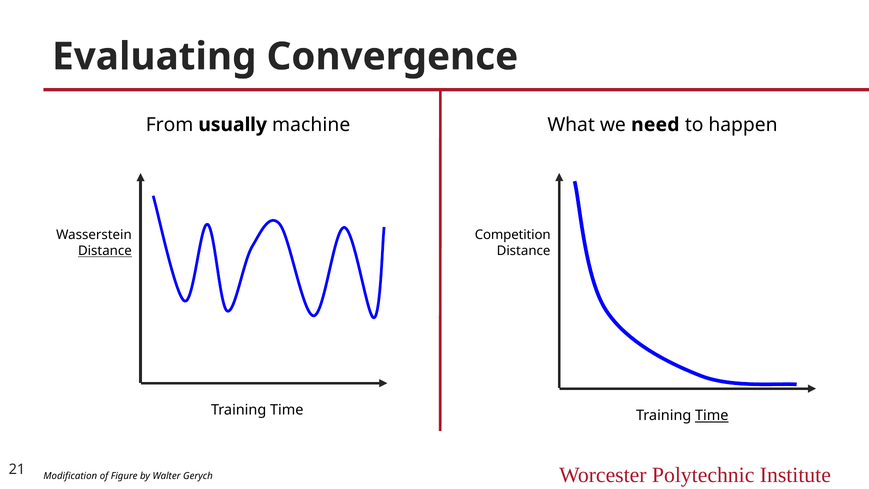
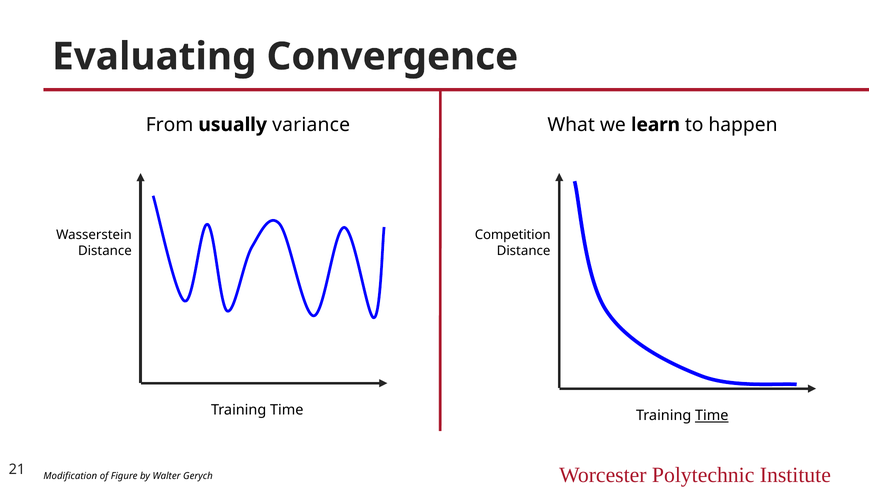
machine: machine -> variance (311, 125)
need: need -> learn (655, 125)
Distance underline: present -> none (105, 251)
